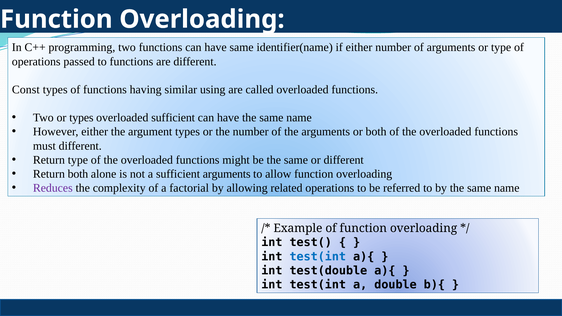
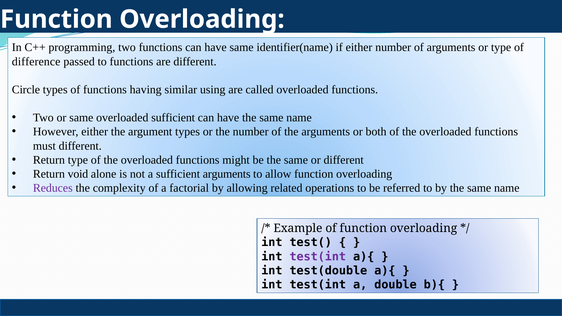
operations: operations -> difference (36, 62)
Const: Const -> Circle (26, 90)
or types: types -> same (81, 118)
Return both: both -> void (78, 174)
test(int colour: blue -> purple (318, 257)
